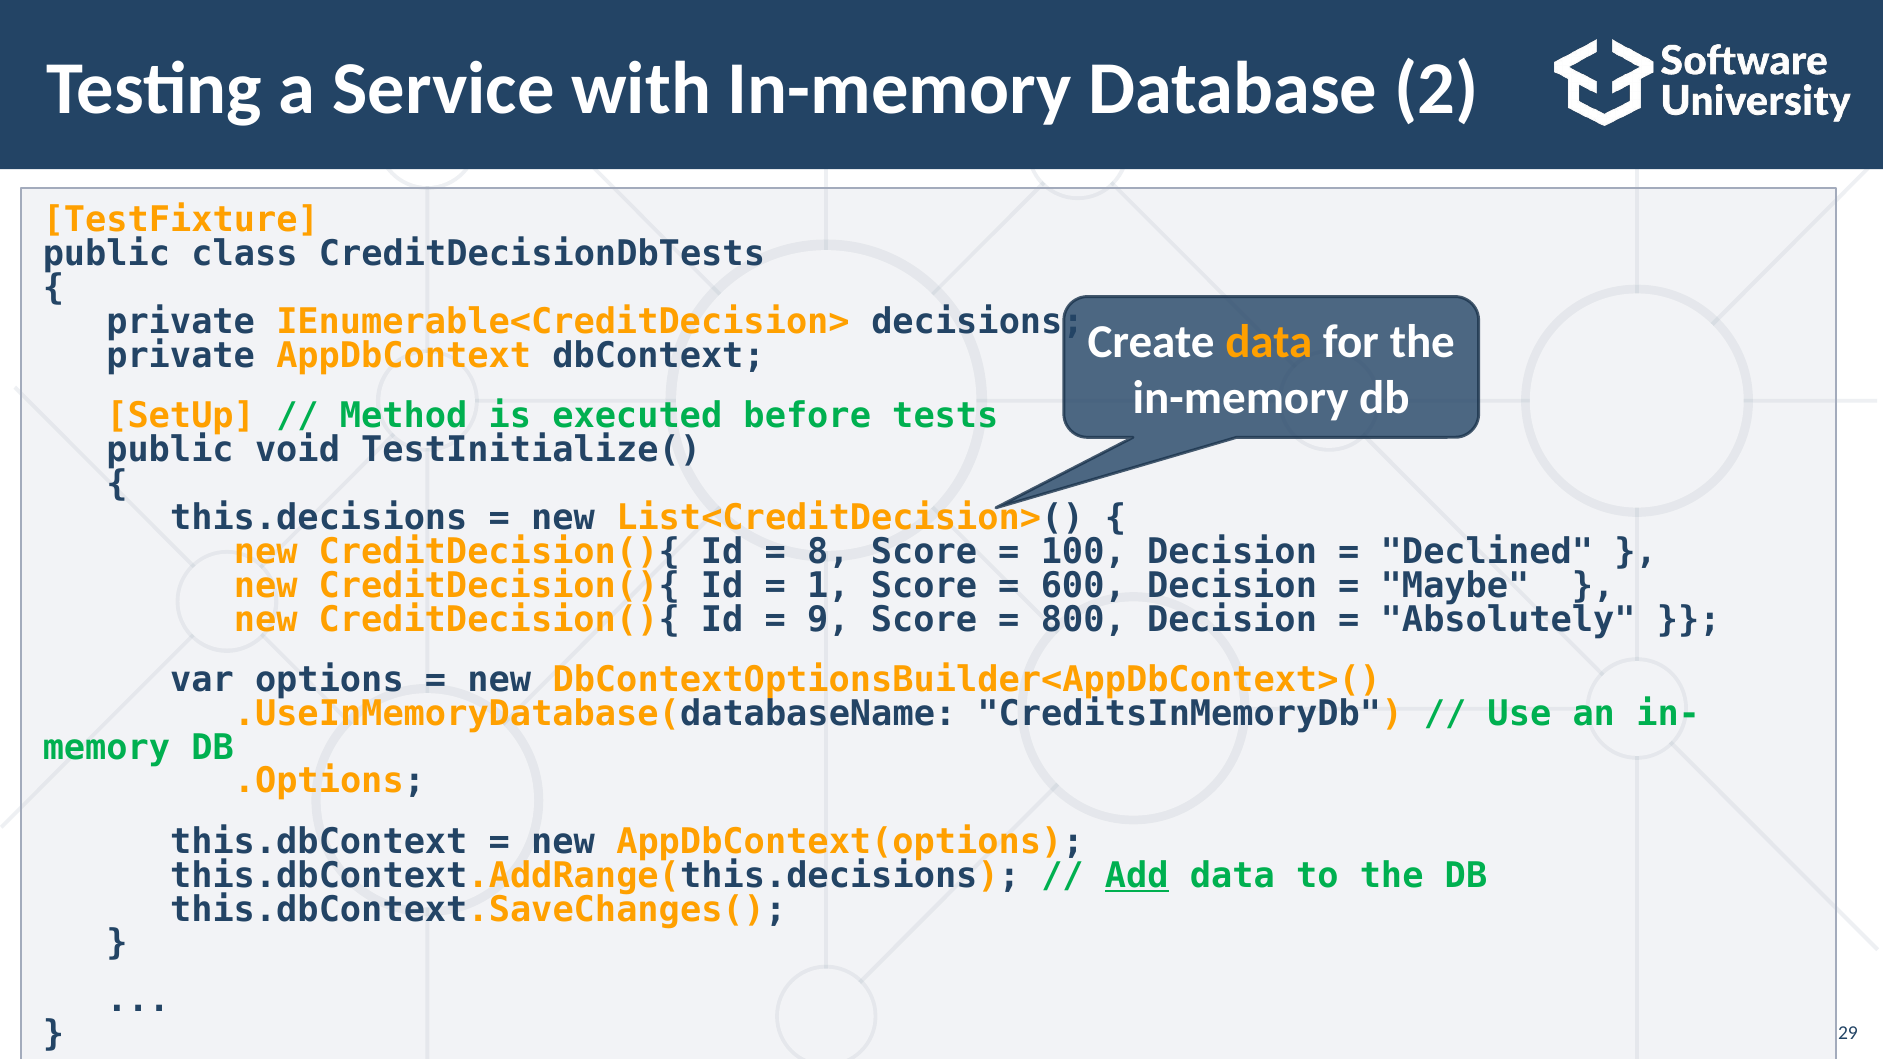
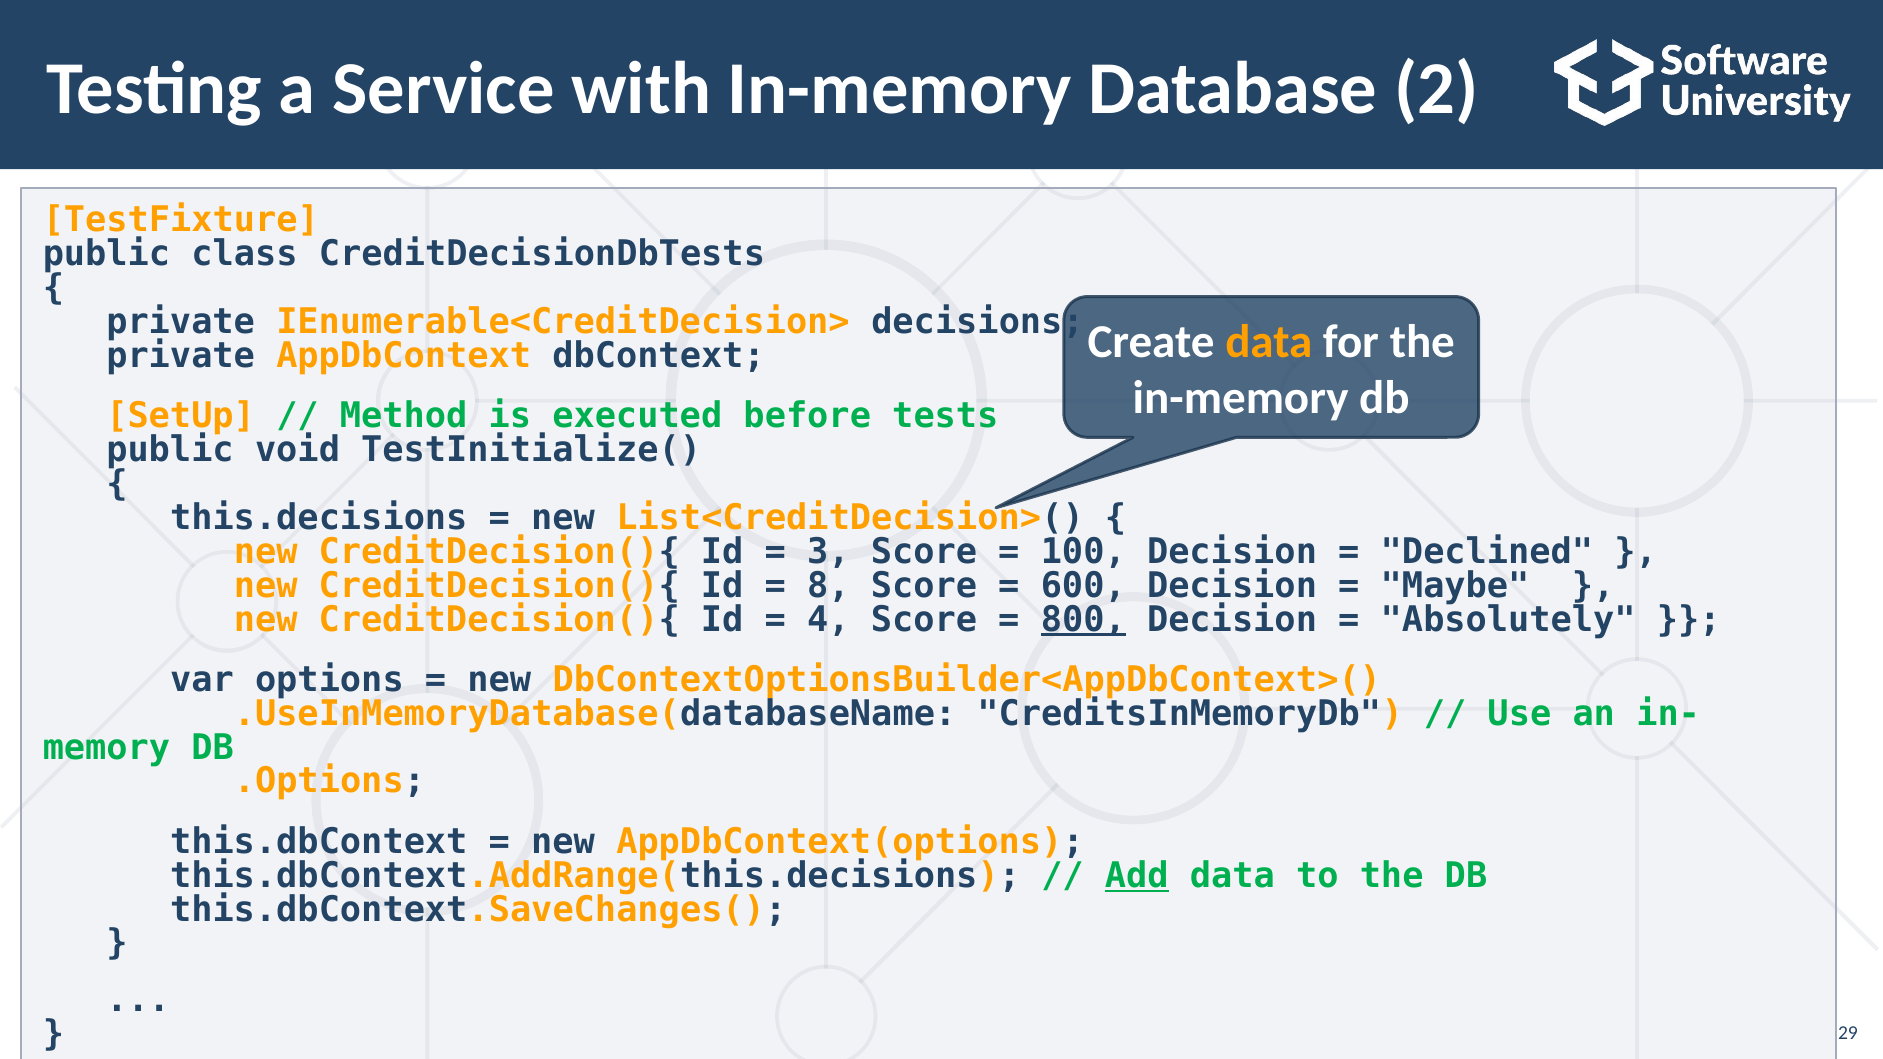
8: 8 -> 3 (828, 552)
1: 1 -> 8 (828, 586)
9: 9 -> 4 (828, 619)
800 underline: none -> present (1083, 619)
